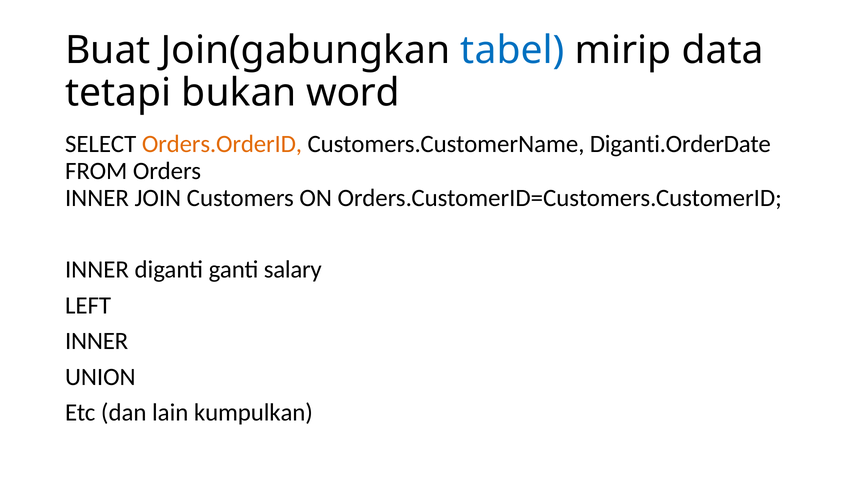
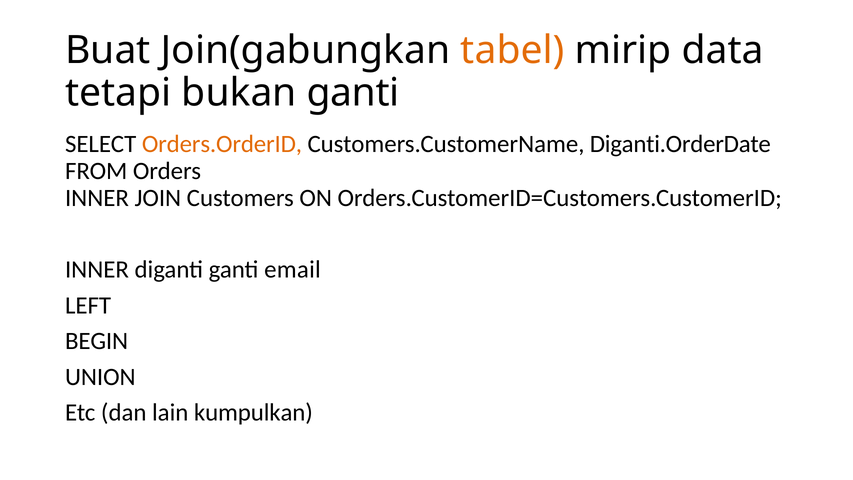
tabel colour: blue -> orange (512, 51)
bukan word: word -> ganti (353, 93)
salary: salary -> email (293, 269)
INNER: INNER -> BEGIN (97, 341)
